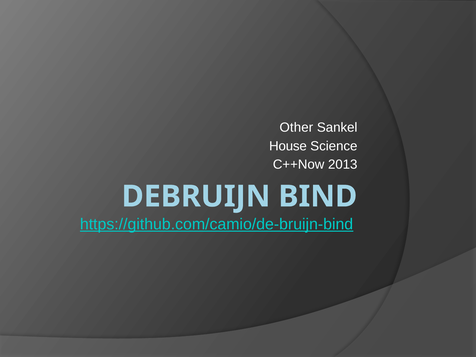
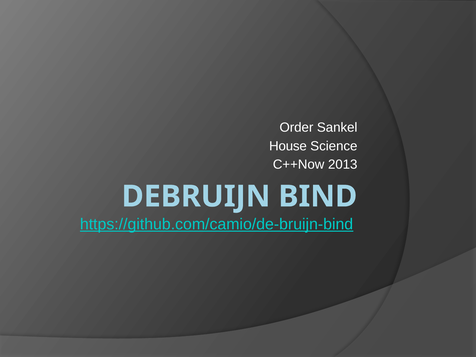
Other: Other -> Order (296, 128)
